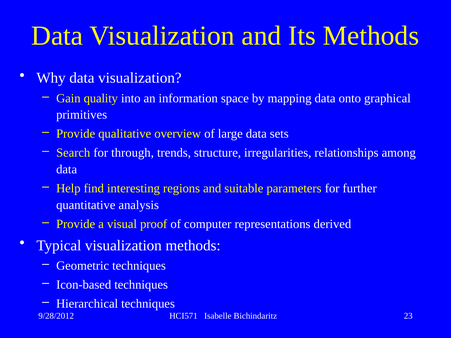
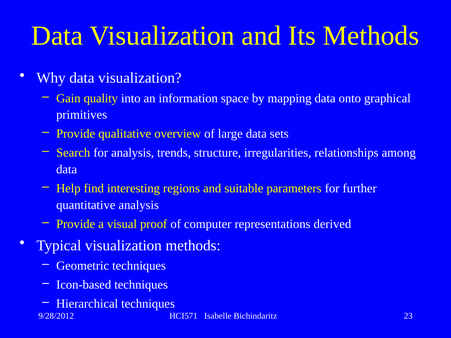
for through: through -> analysis (133, 153)
